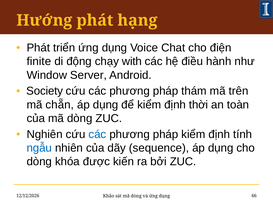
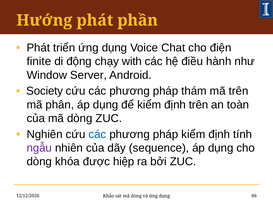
hạng: hạng -> phần (138, 20)
chẵn: chẵn -> phân (60, 105)
định thời: thời -> trên (199, 105)
ngẫu colour: blue -> purple (39, 148)
kiến: kiến -> hiệp (124, 161)
